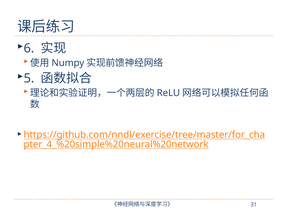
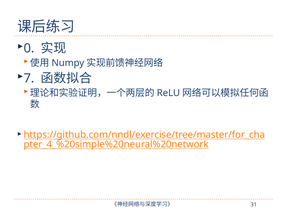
6: 6 -> 0 (29, 48)
5: 5 -> 7 (29, 78)
